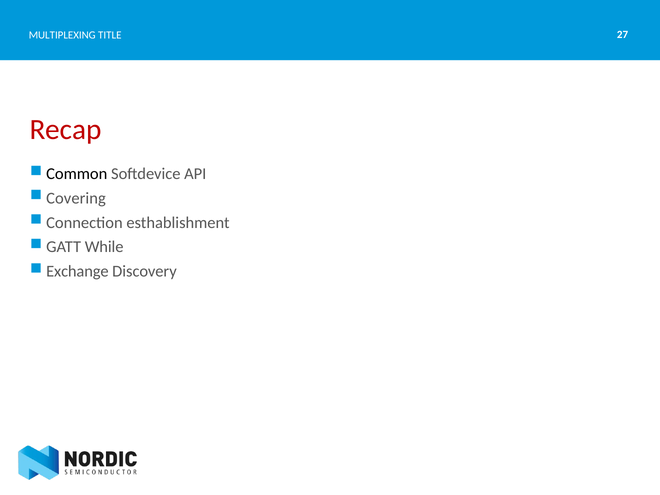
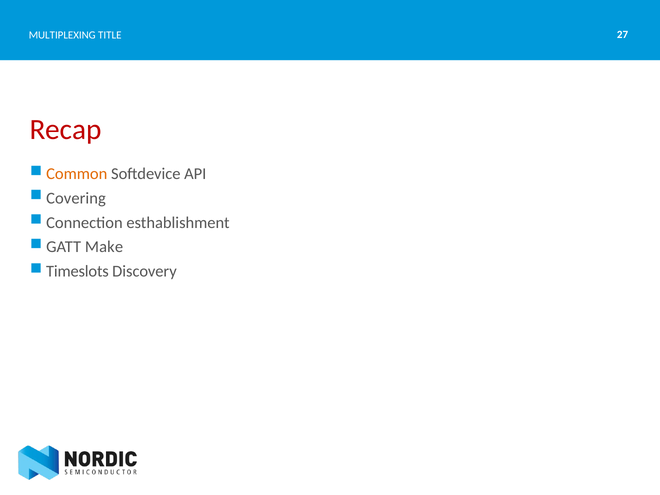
Common colour: black -> orange (77, 174)
While: While -> Make (104, 247)
Exchange: Exchange -> Timeslots (77, 271)
